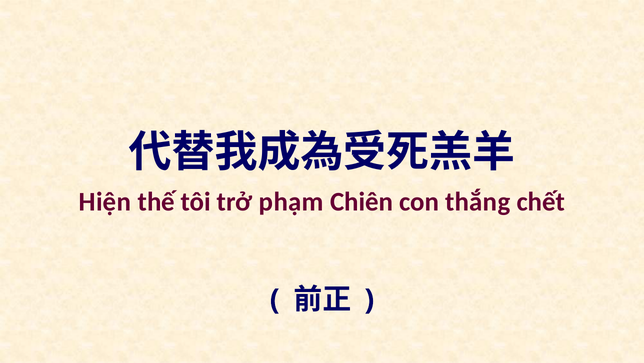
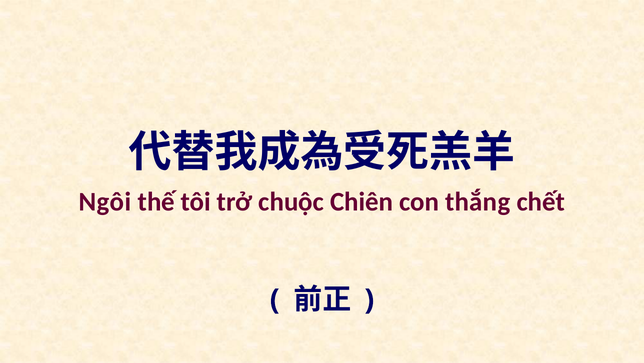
Hiện: Hiện -> Ngôi (105, 201)
phạm: phạm -> chuộc (291, 201)
